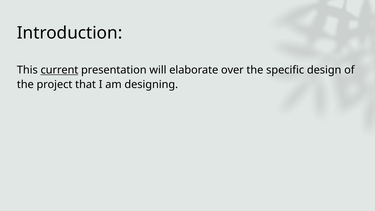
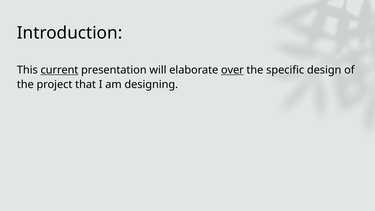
over underline: none -> present (232, 70)
